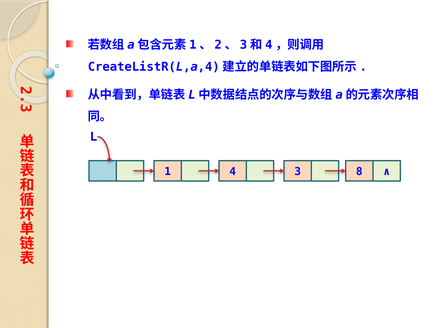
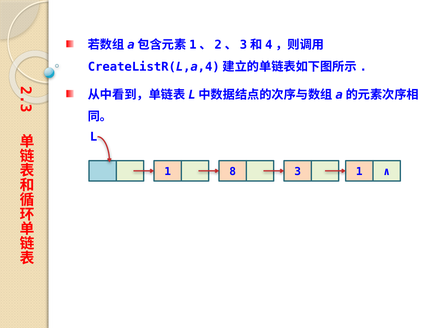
4: 4 -> 8 (233, 172)
3 8: 8 -> 1 (359, 172)
